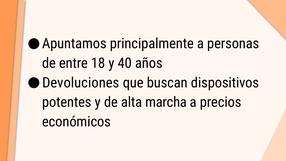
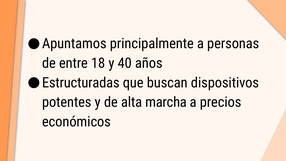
Devoluciones: Devoluciones -> Estructuradas (81, 83)
